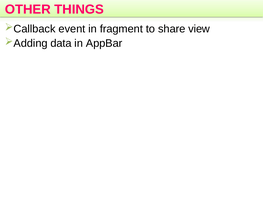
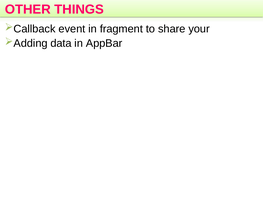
view: view -> your (199, 29)
